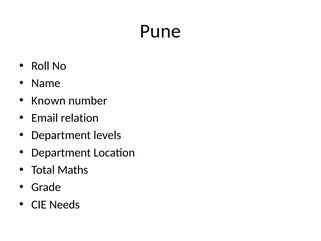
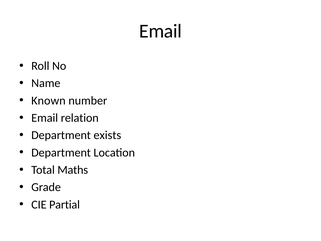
Pune: Pune -> Email (161, 31)
levels: levels -> exists (107, 135)
Needs: Needs -> Partial (65, 204)
